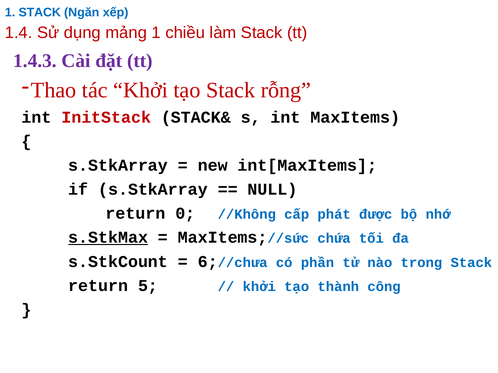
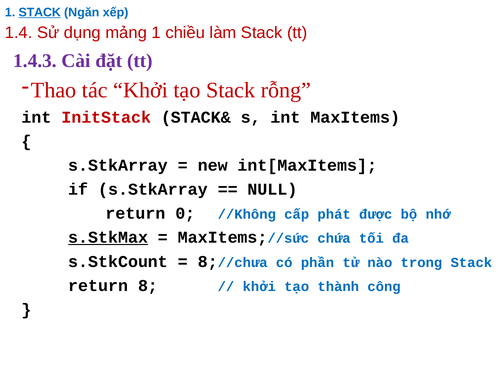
STACK underline: none -> present (40, 12)
6: 6 -> 8 (208, 262)
return 5: 5 -> 8 (148, 286)
